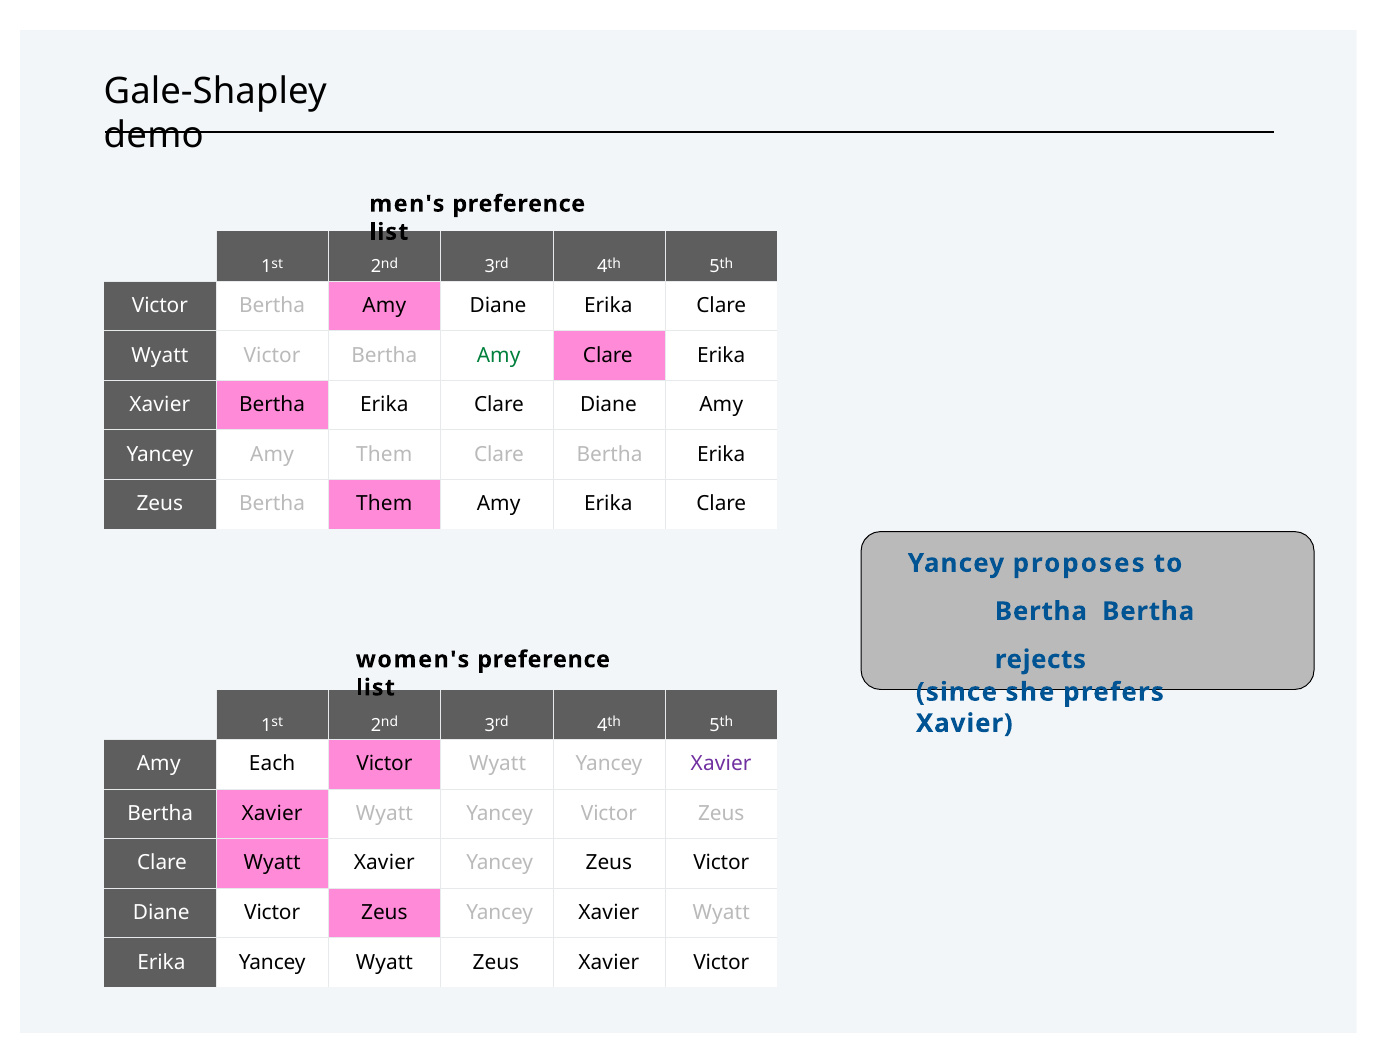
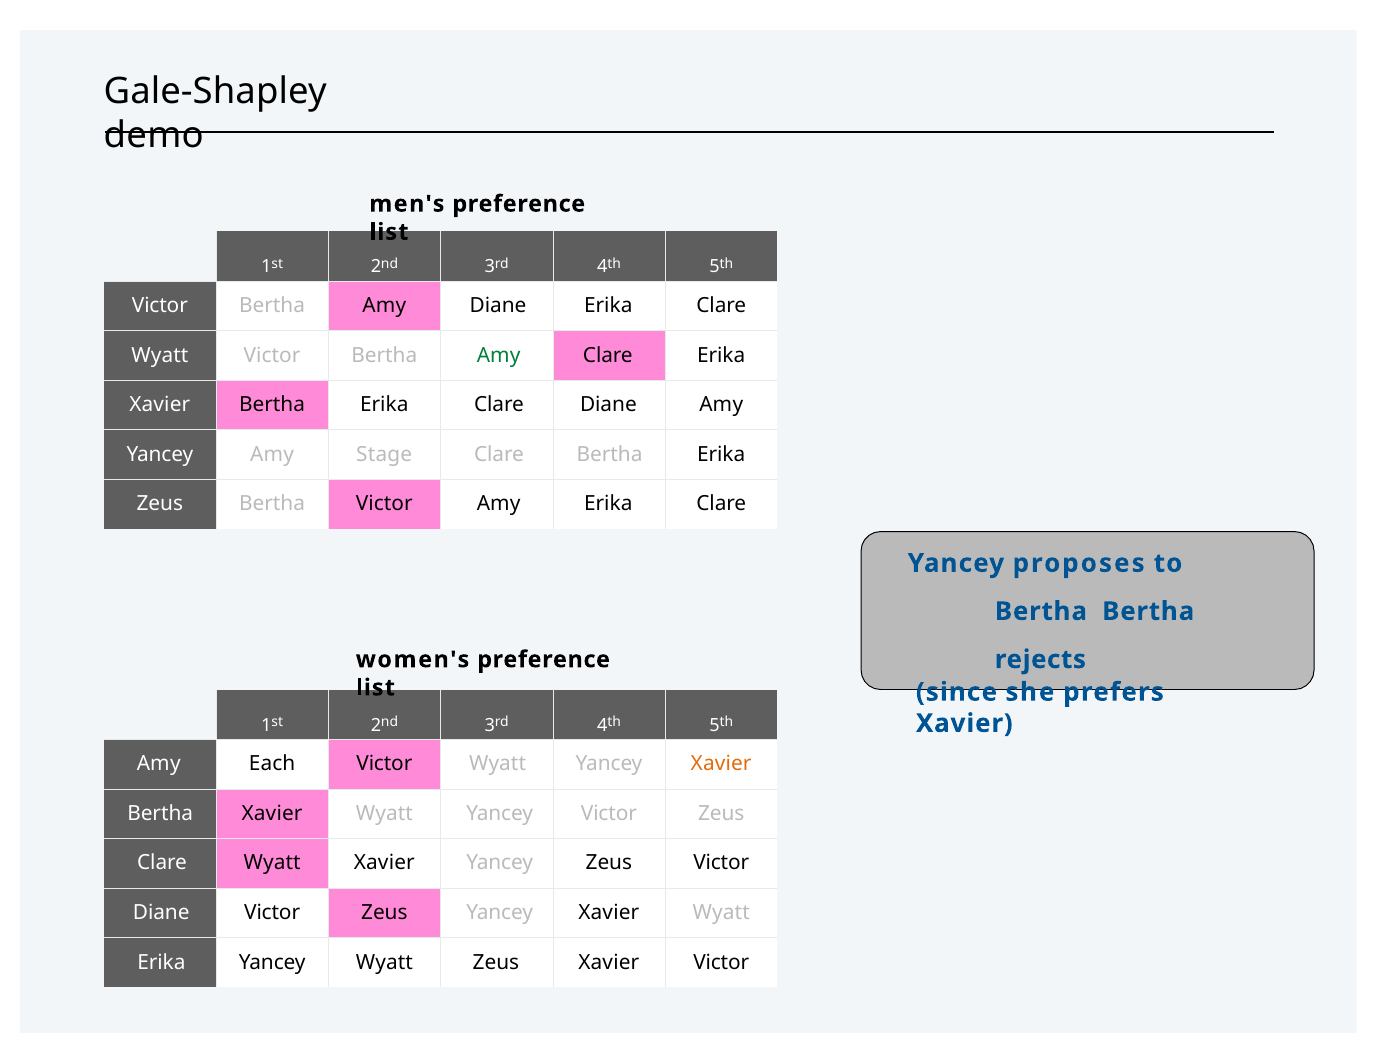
Amy Them: Them -> Stage (384, 454)
Bertha Them: Them -> Victor (384, 504)
Xavier colour: purple -> orange (721, 764)
